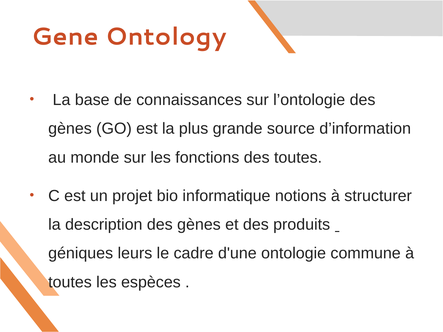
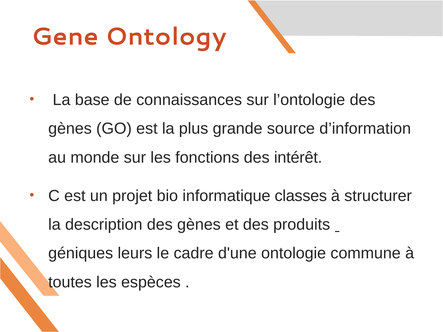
des toutes: toutes -> intérêt (298, 158)
notions: notions -> classes (301, 196)
